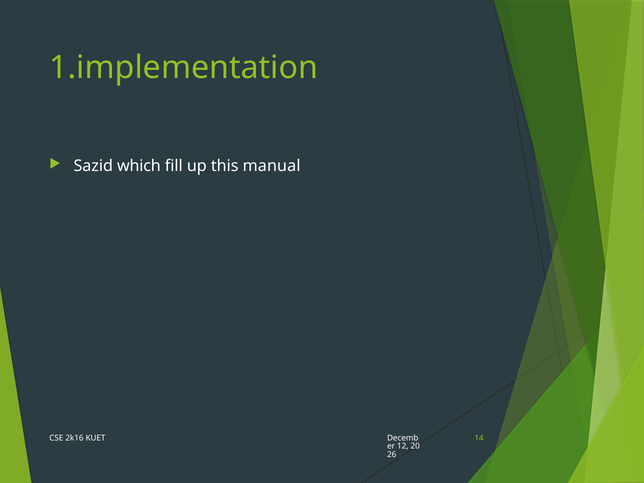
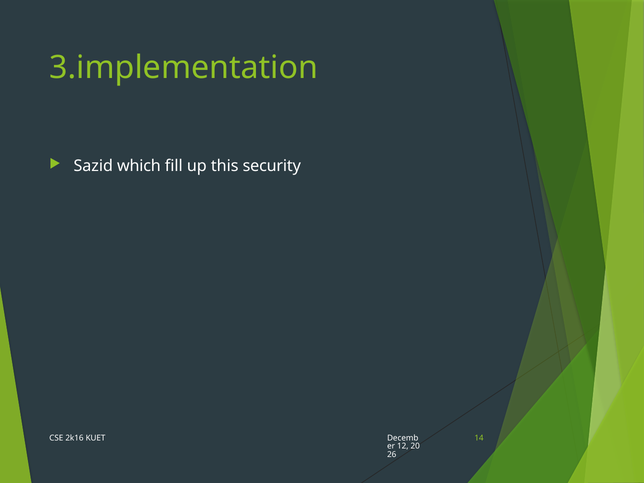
1.implementation: 1.implementation -> 3.implementation (184, 68)
manual: manual -> security (272, 166)
